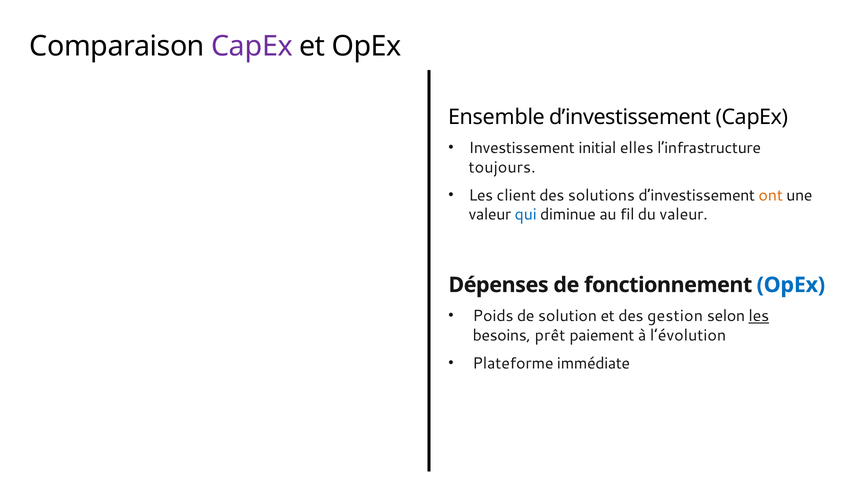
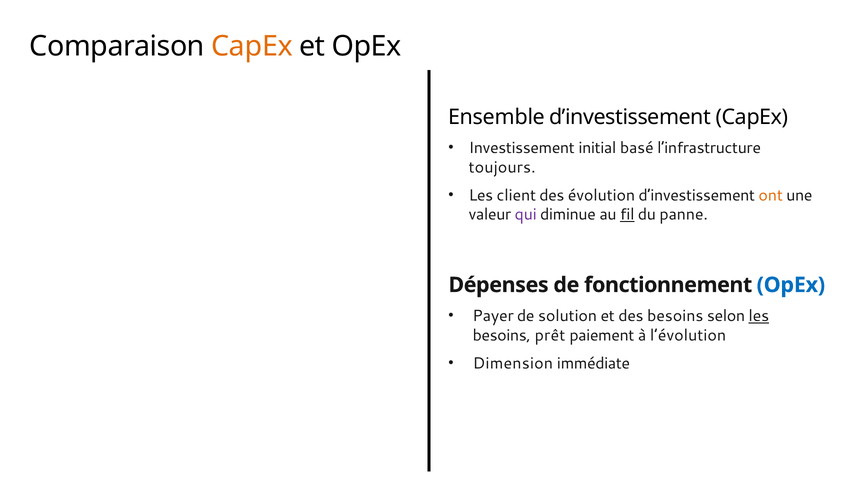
CapEx colour: purple -> orange (252, 46)
elles: elles -> basé (637, 148)
solutions: solutions -> évolution (601, 195)
qui colour: blue -> purple (526, 215)
fil underline: none -> present (627, 215)
du valeur: valeur -> panne (684, 215)
Poids: Poids -> Payer (493, 316)
des gestion: gestion -> besoins (675, 316)
Plateforme: Plateforme -> Dimension (513, 363)
